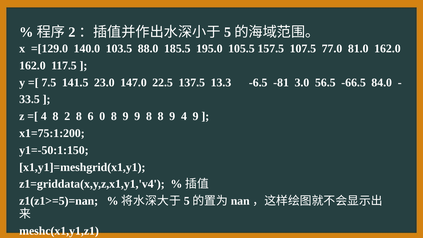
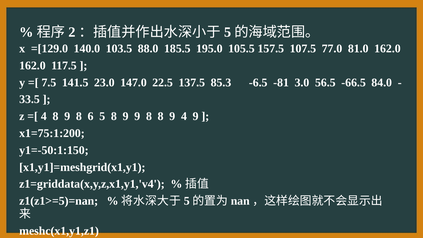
13.3: 13.3 -> 85.3 (221, 82)
4 8 2: 2 -> 9 (67, 116)
0: 0 -> 5 (102, 116)
